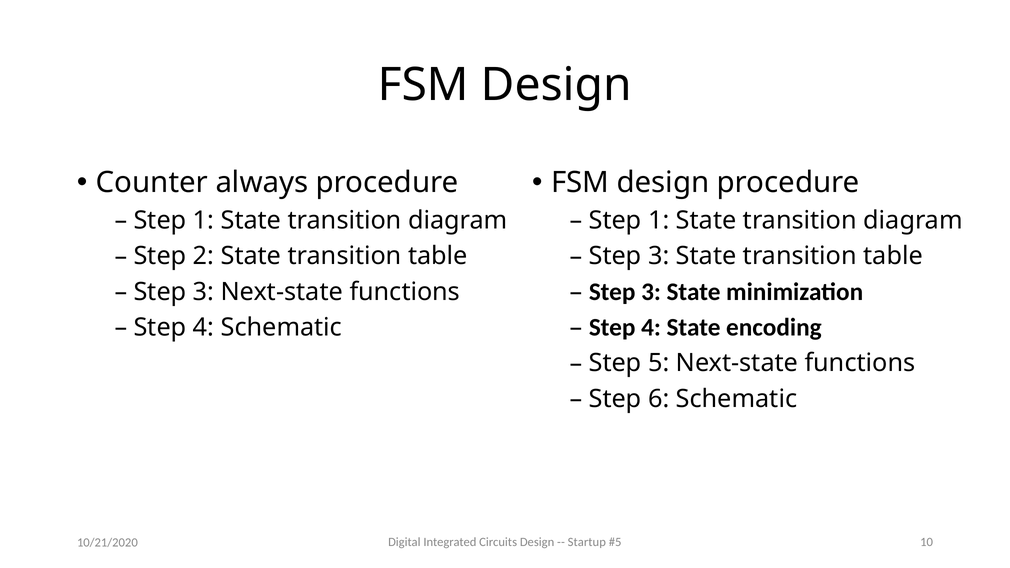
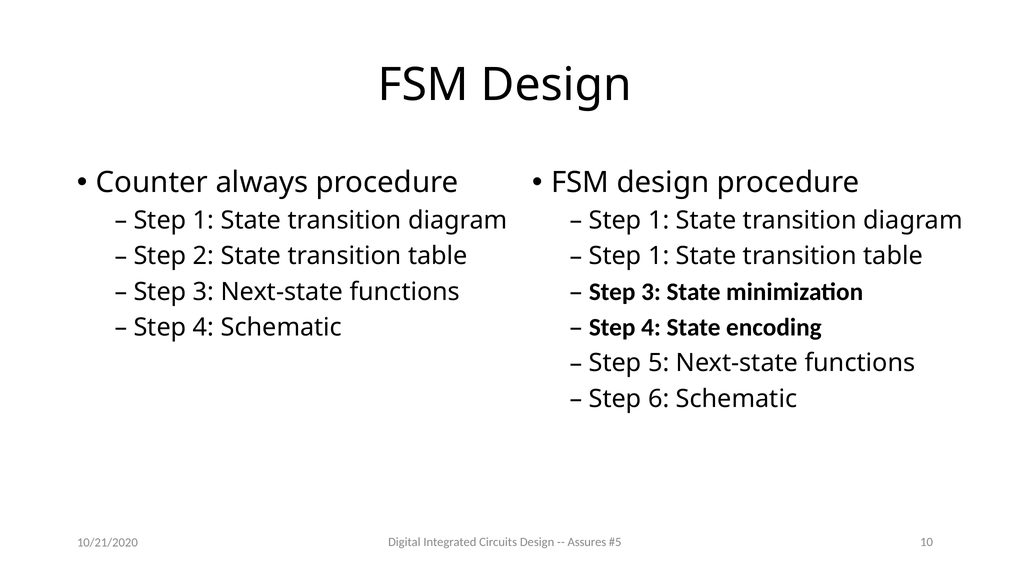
3: 3 -> 1 (659, 256)
Startup: Startup -> Assures (587, 542)
